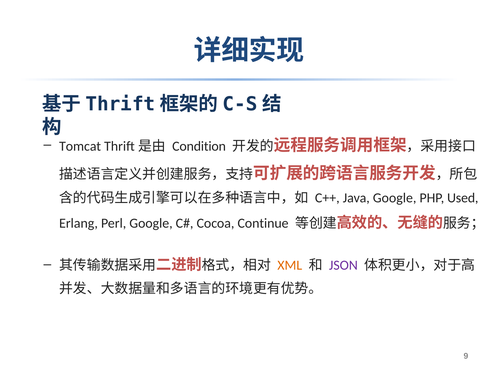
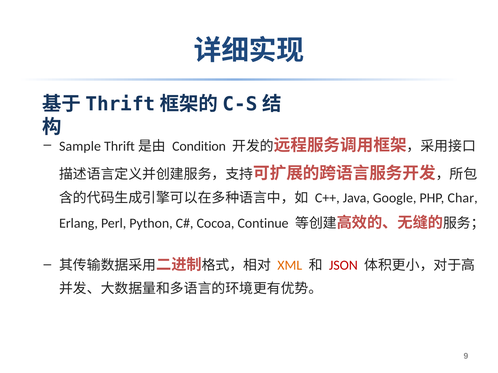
Tomcat: Tomcat -> Sample (80, 146)
Used: Used -> Char (463, 198)
Perl Google: Google -> Python (151, 223)
JSON colour: purple -> red (343, 266)
